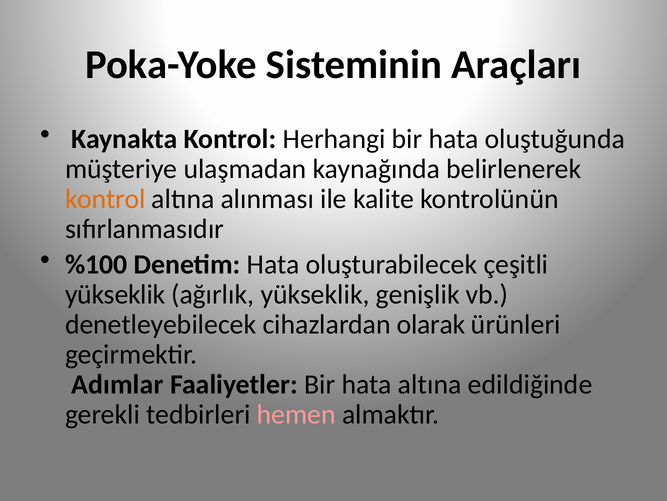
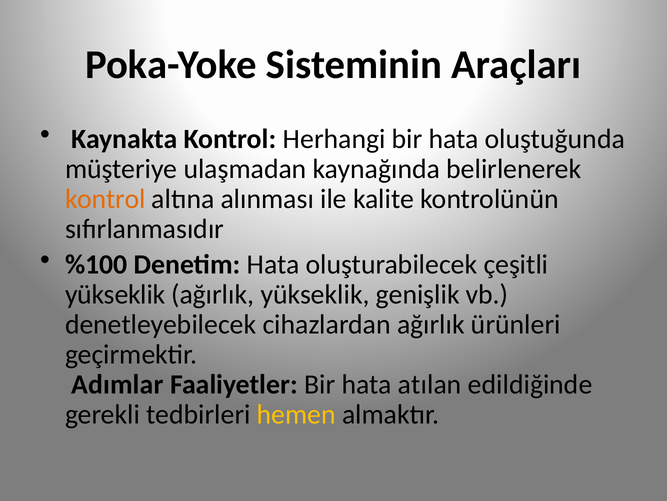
cihazlardan olarak: olarak -> ağırlık (431, 324)
hata altına: altına -> atılan (430, 384)
hemen colour: pink -> yellow (296, 414)
